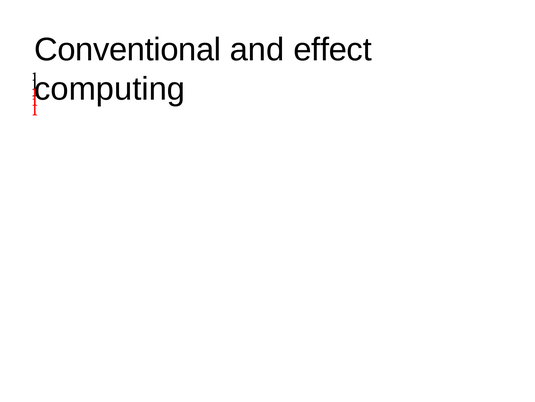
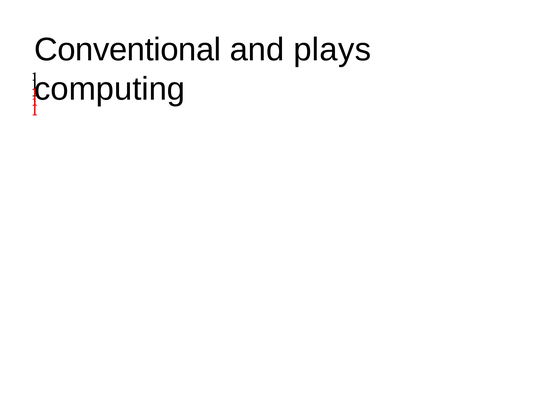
and effect: effect -> plays (332, 50)
